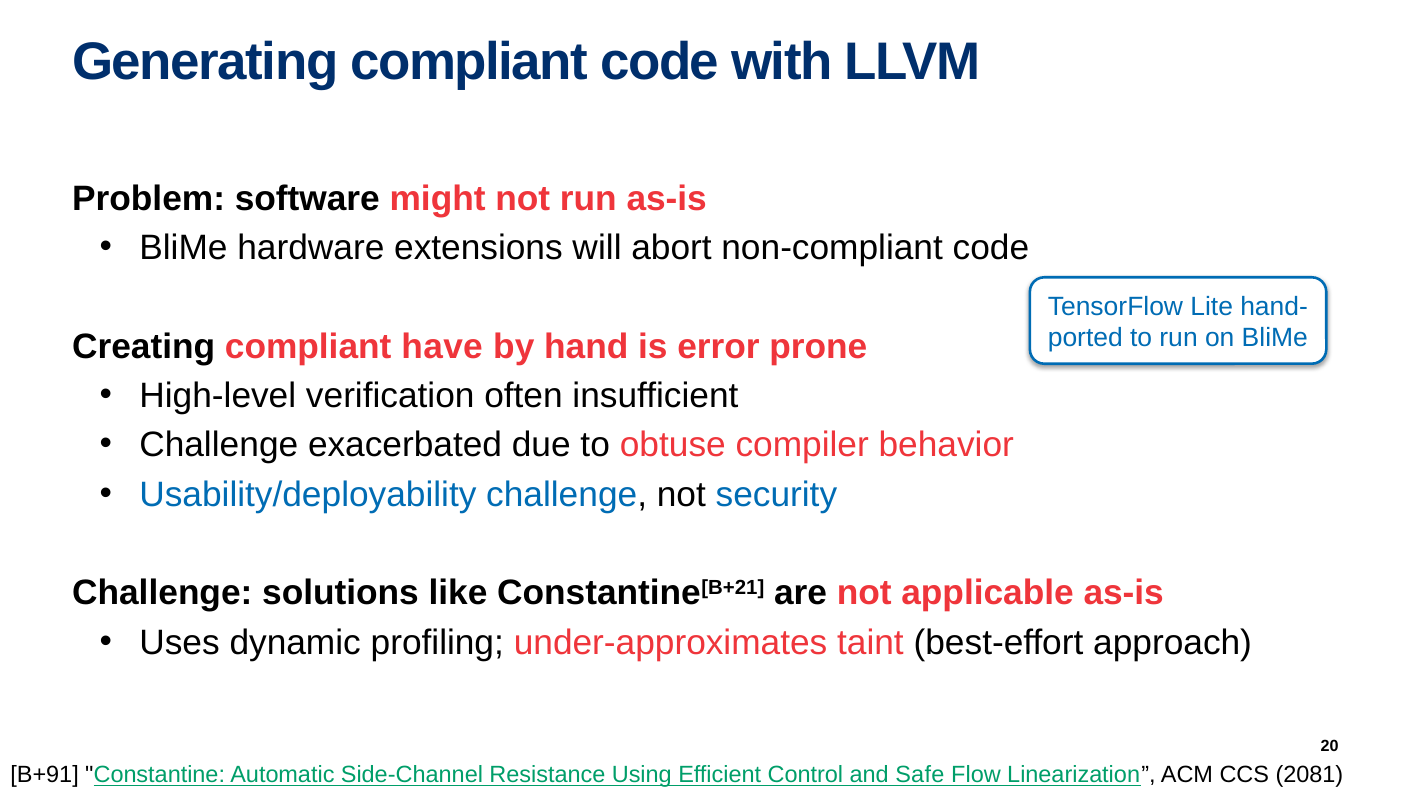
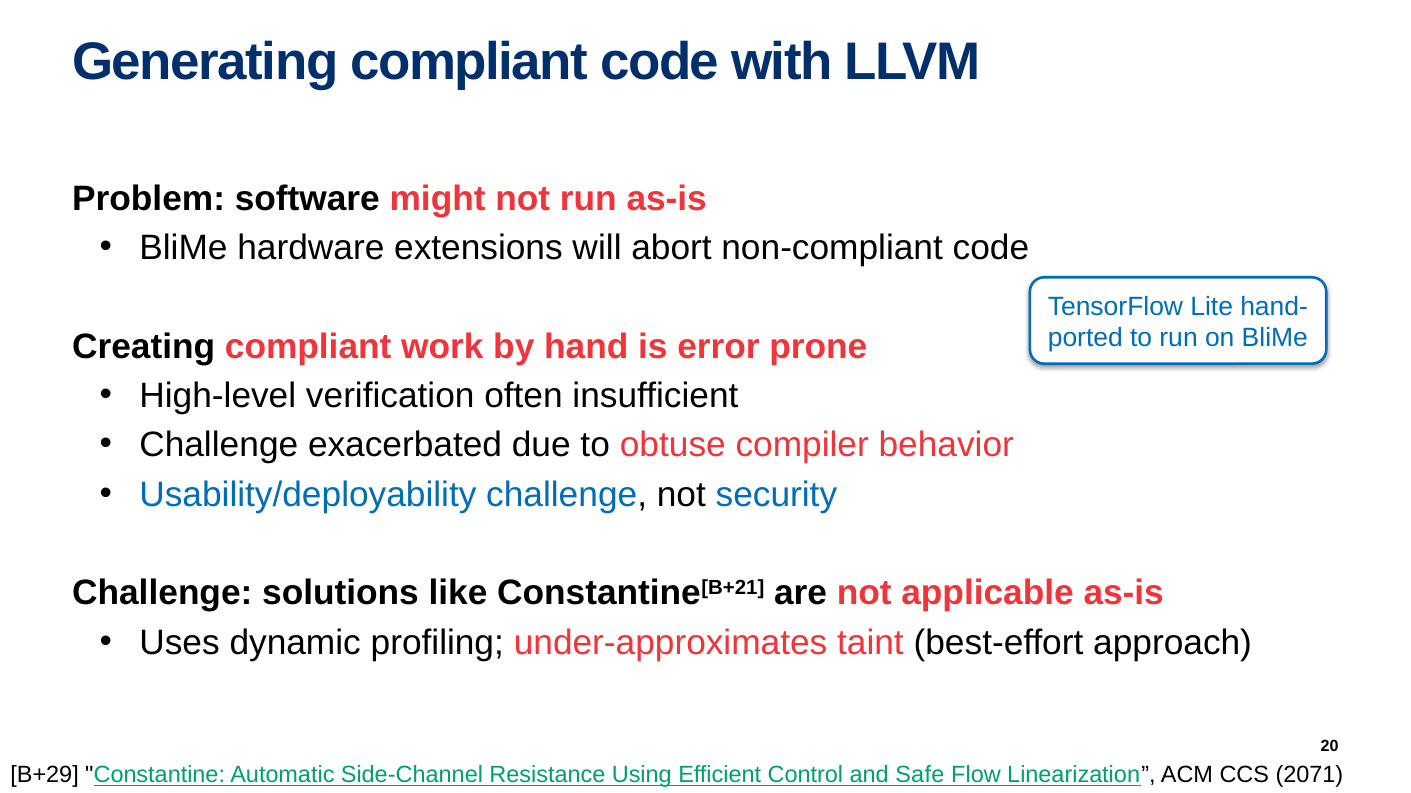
have: have -> work (442, 347)
B+91: B+91 -> B+29 (45, 775)
2081: 2081 -> 2071 (1309, 775)
